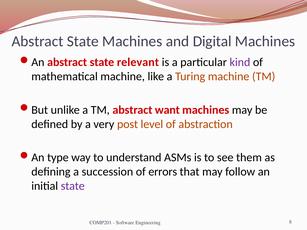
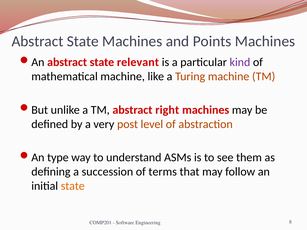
Digital: Digital -> Points (212, 41)
want: want -> right (167, 110)
errors: errors -> terms (163, 172)
state colour: purple -> orange (73, 186)
